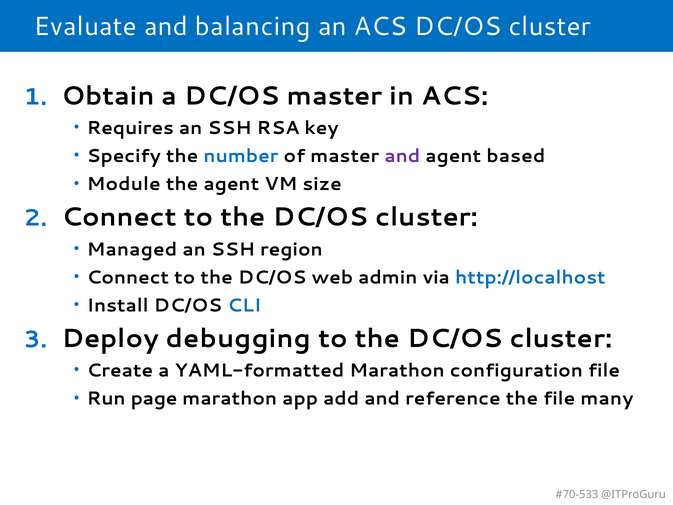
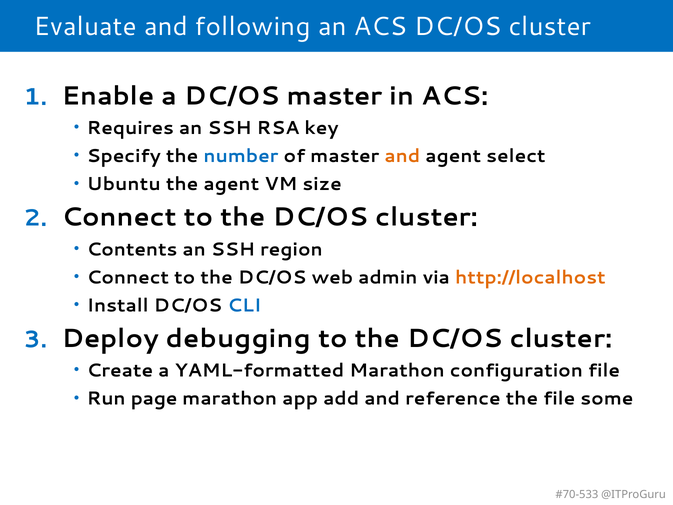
balancing: balancing -> following (253, 27)
Obtain: Obtain -> Enable (108, 96)
and colour: purple -> orange (402, 156)
based: based -> select (516, 156)
Module: Module -> Ubuntu (124, 184)
Managed: Managed -> Contents (132, 249)
http://localhost colour: blue -> orange (530, 277)
many: many -> some (607, 399)
